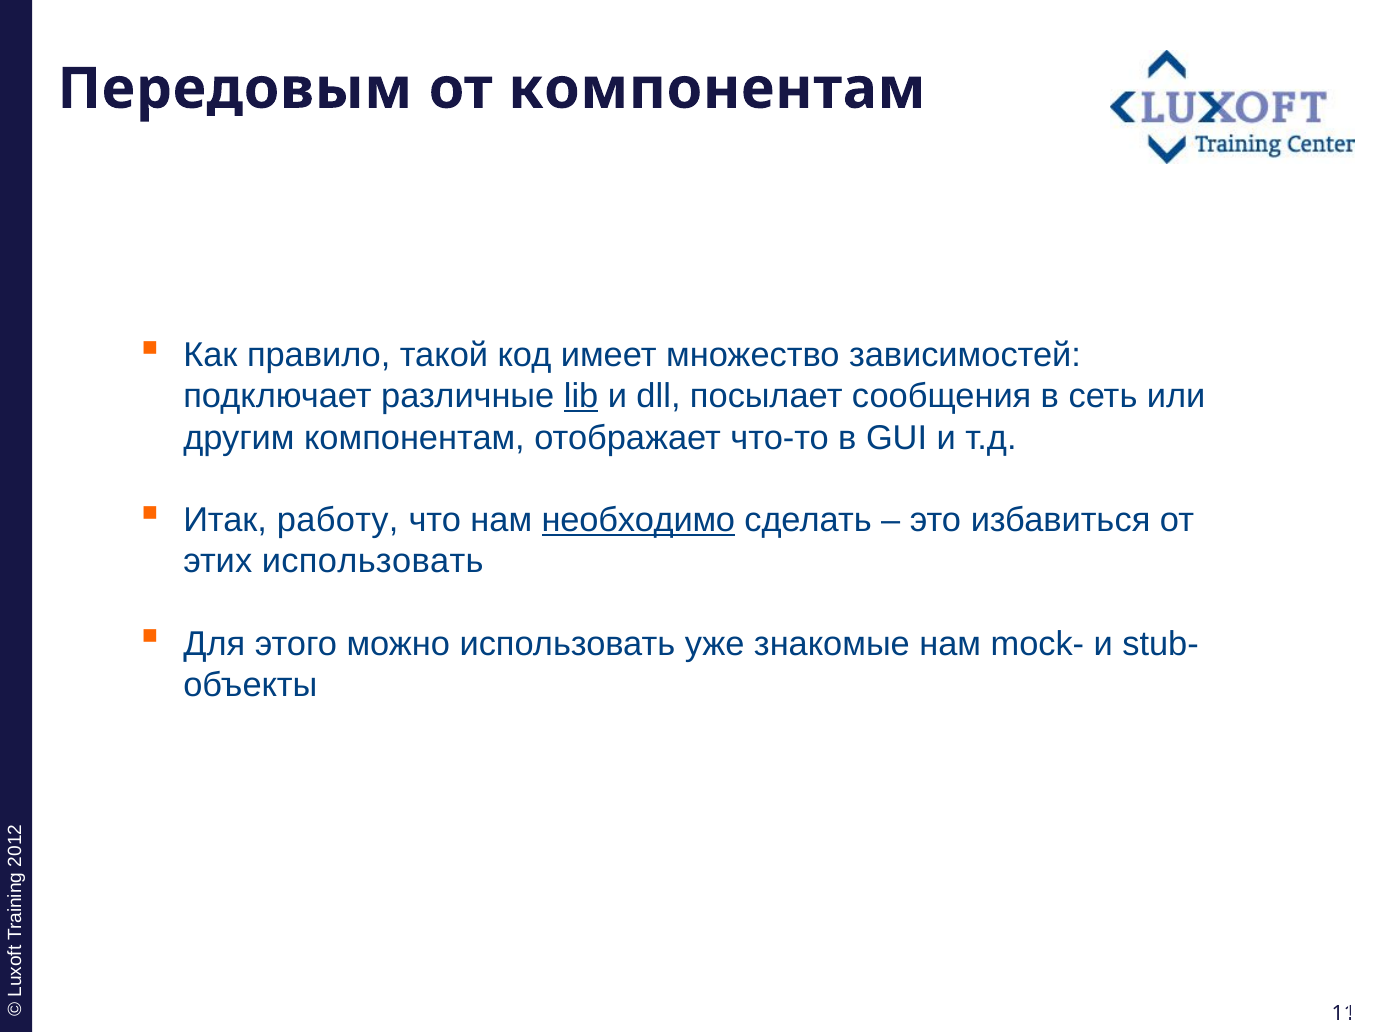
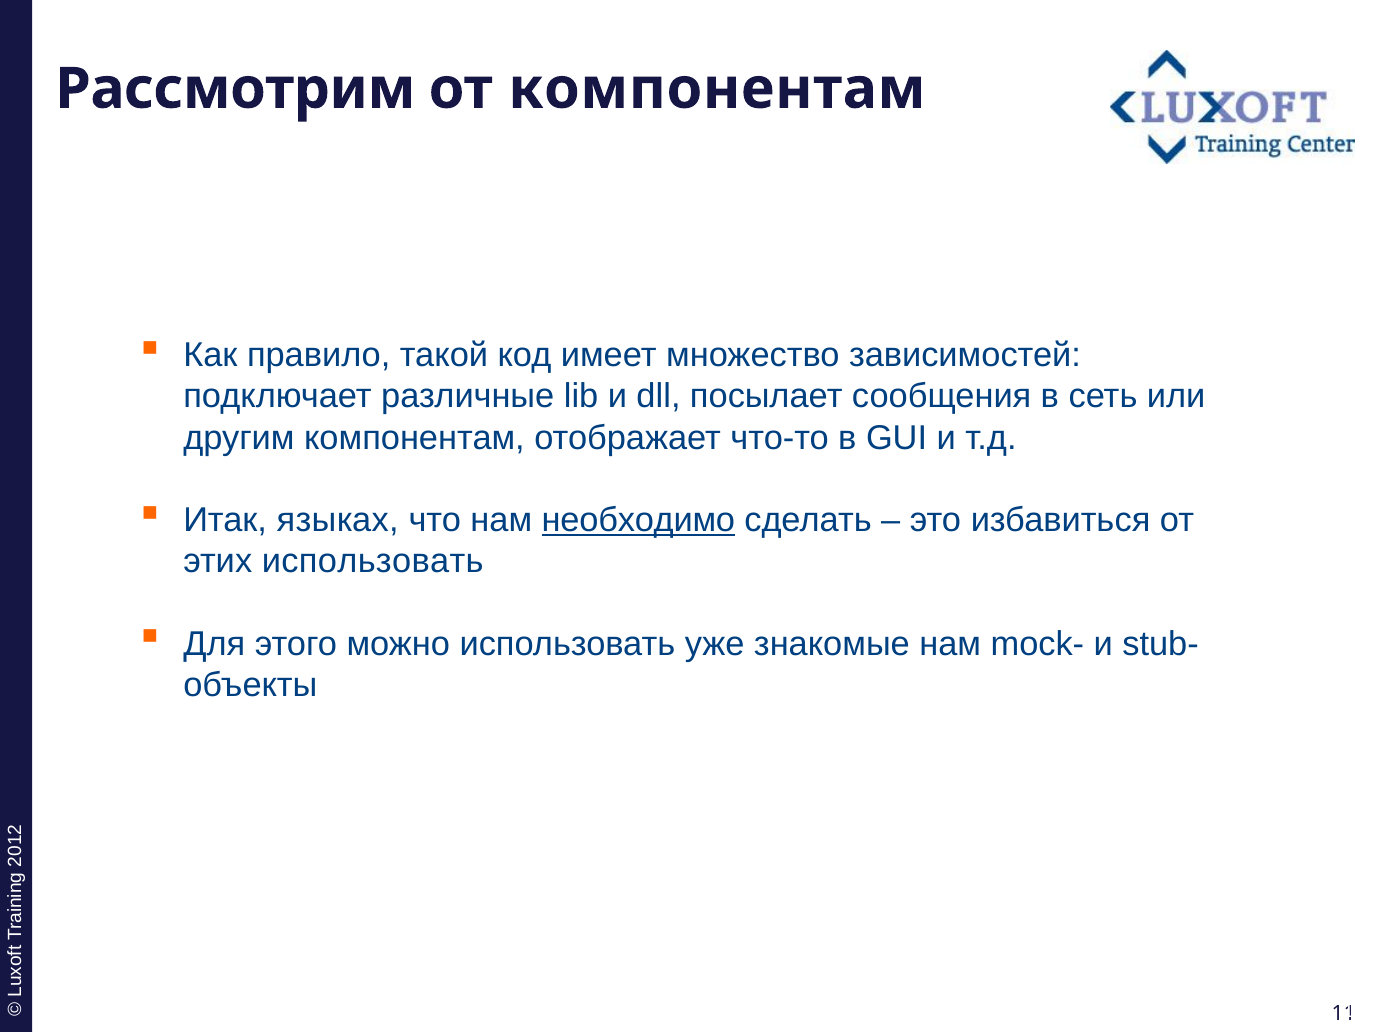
Передовым: Передовым -> Рассмотрим (235, 89)
lib underline: present -> none (581, 396)
работу: работу -> языках (338, 520)
